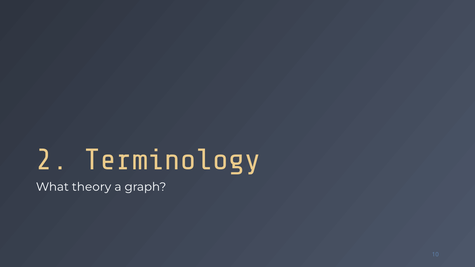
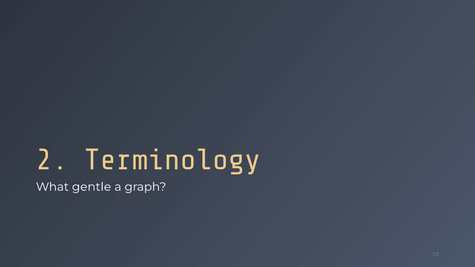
theory: theory -> gentle (92, 187)
